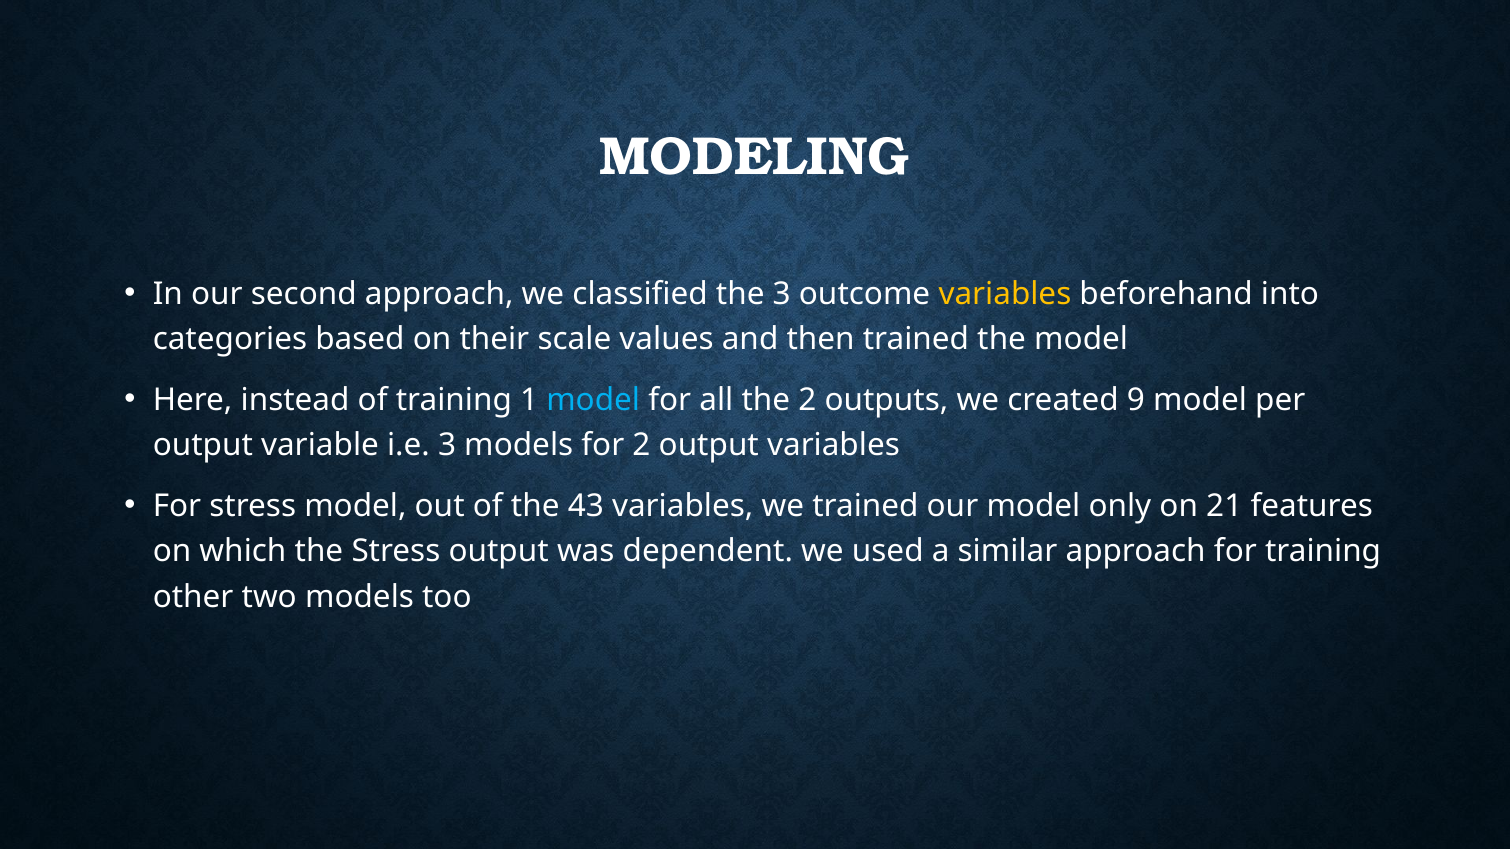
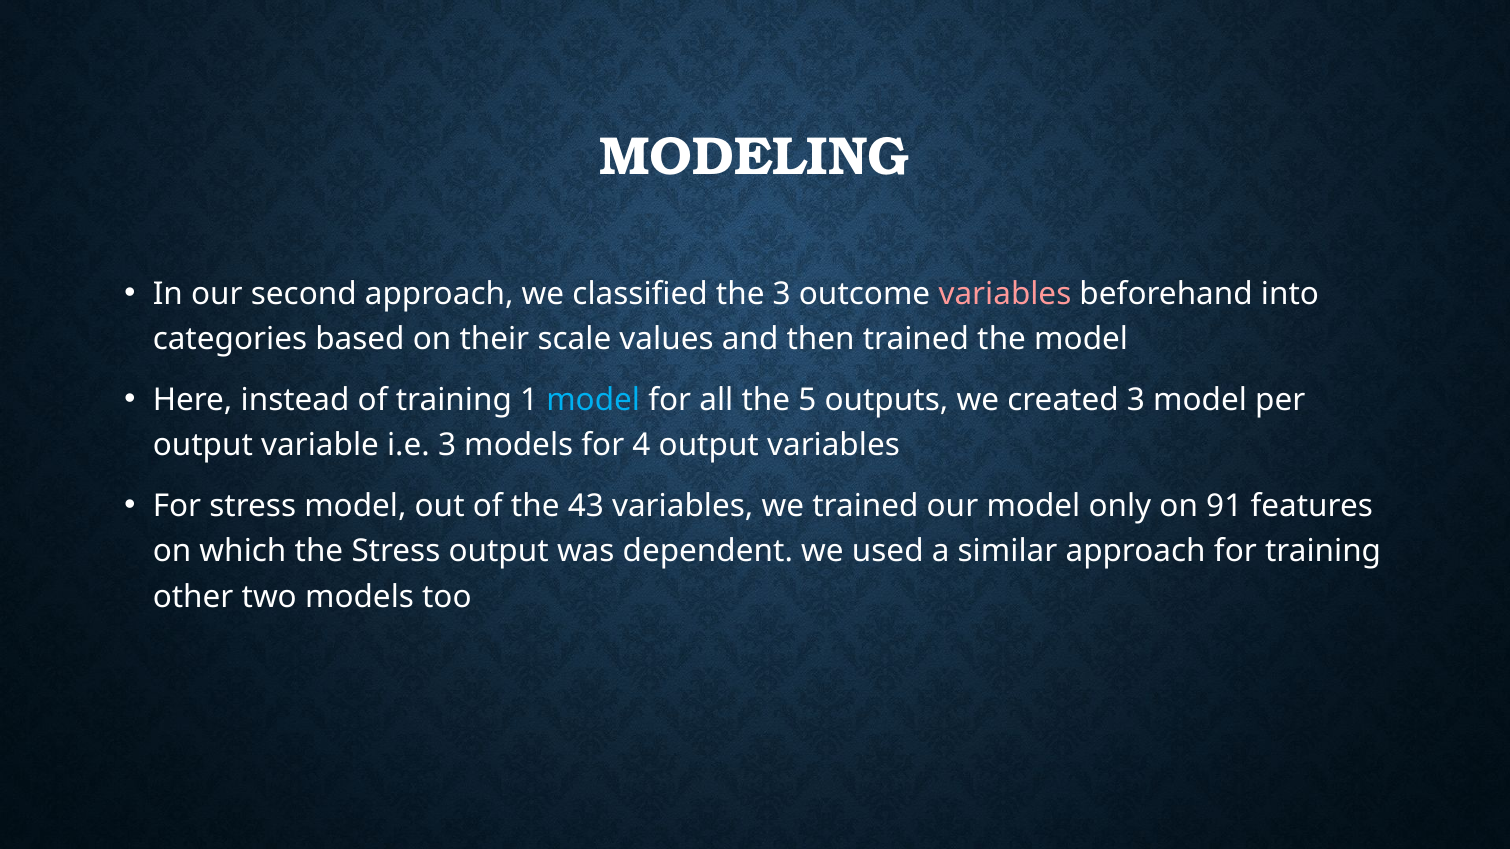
variables colour: yellow -> pink (1005, 294)
the 2: 2 -> 5 (807, 400)
created 9: 9 -> 3 (1136, 400)
for 2: 2 -> 4 (641, 446)
21: 21 -> 91 (1224, 507)
